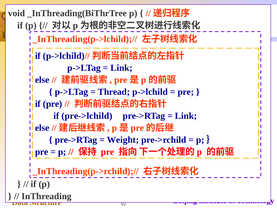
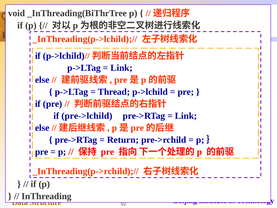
Weight: Weight -> Return (123, 140)
